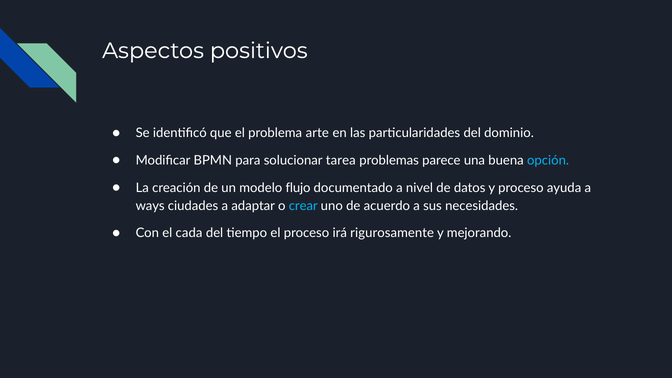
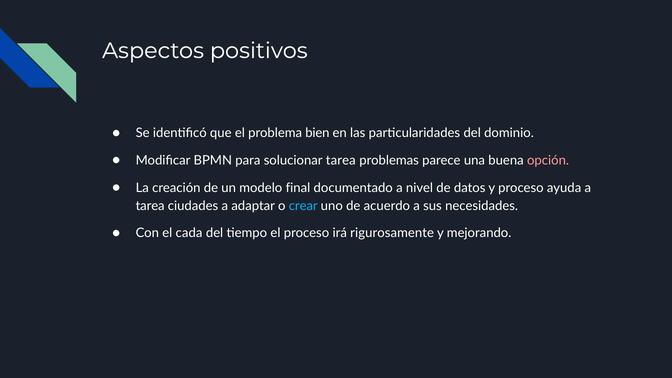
arte: arte -> bien (317, 133)
opción colour: light blue -> pink (548, 160)
flujo: flujo -> final (298, 188)
ways: ways -> tarea (150, 206)
